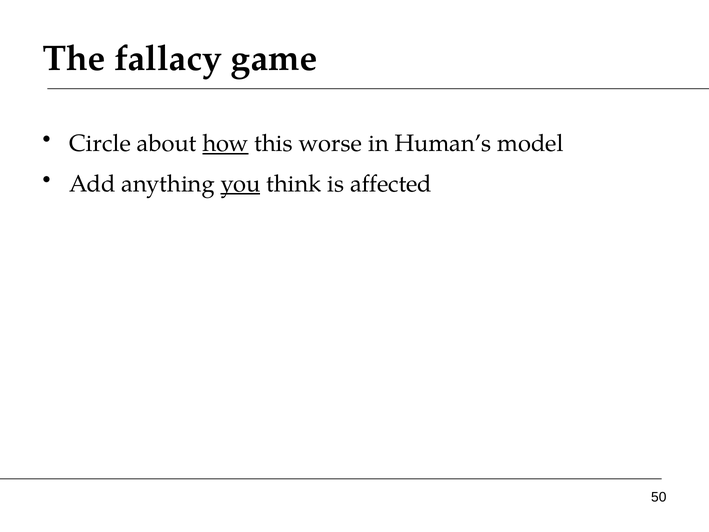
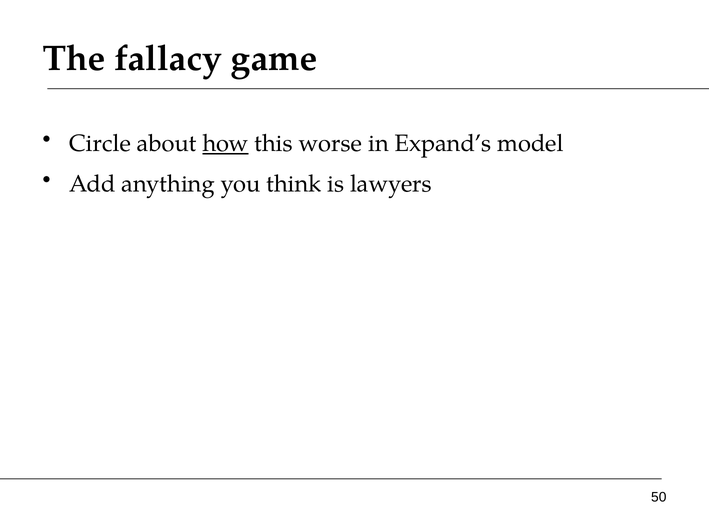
Human’s: Human’s -> Expand’s (443, 143)
you underline: present -> none (240, 184)
affected: affected -> lawyers (391, 184)
